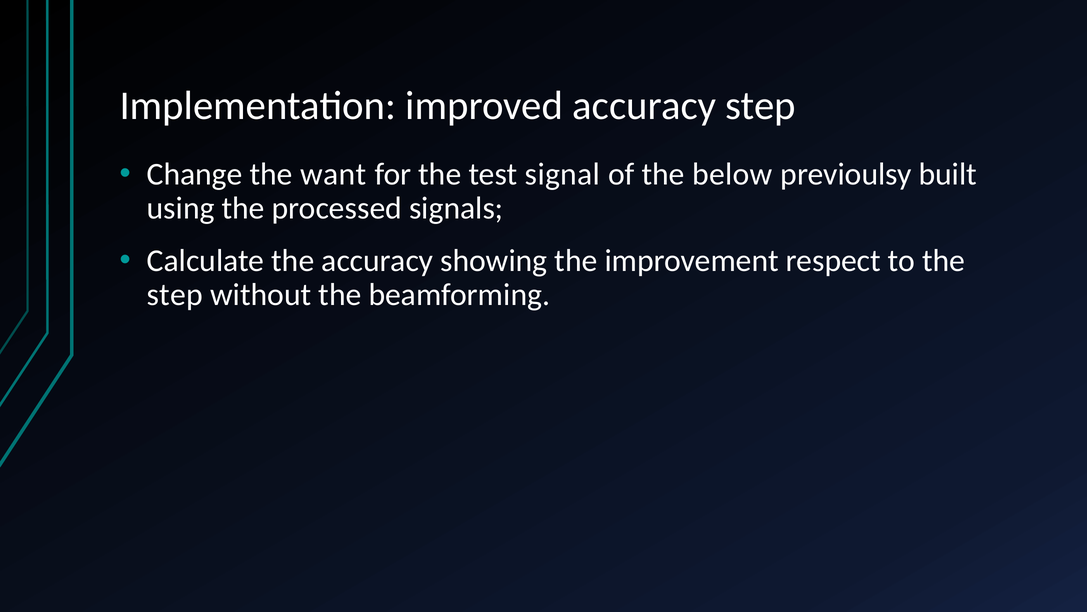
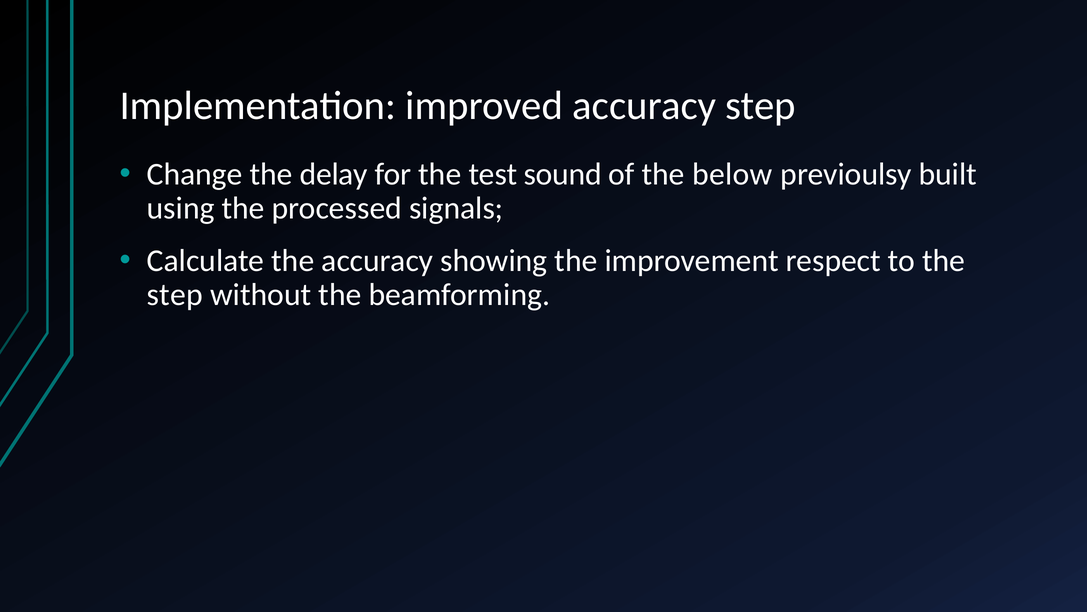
want: want -> delay (334, 174)
signal: signal -> sound (563, 174)
